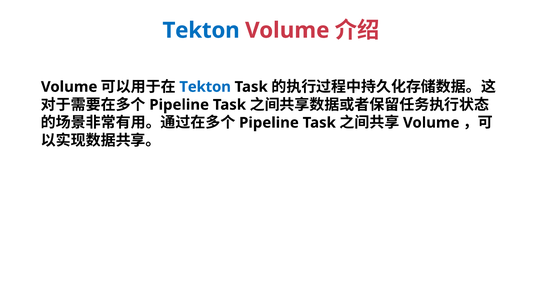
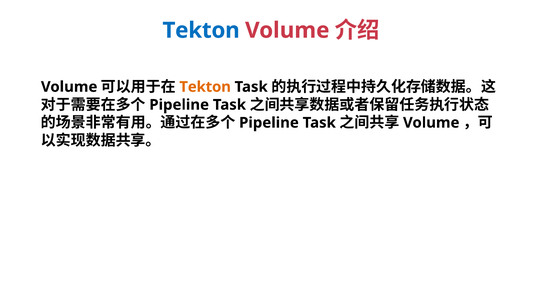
Tekton colour: blue -> orange (205, 87)
